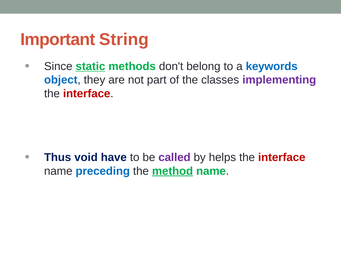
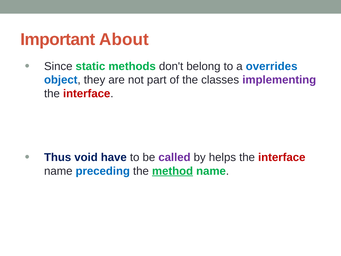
String: String -> About (124, 40)
static underline: present -> none (90, 66)
keywords: keywords -> overrides (272, 66)
